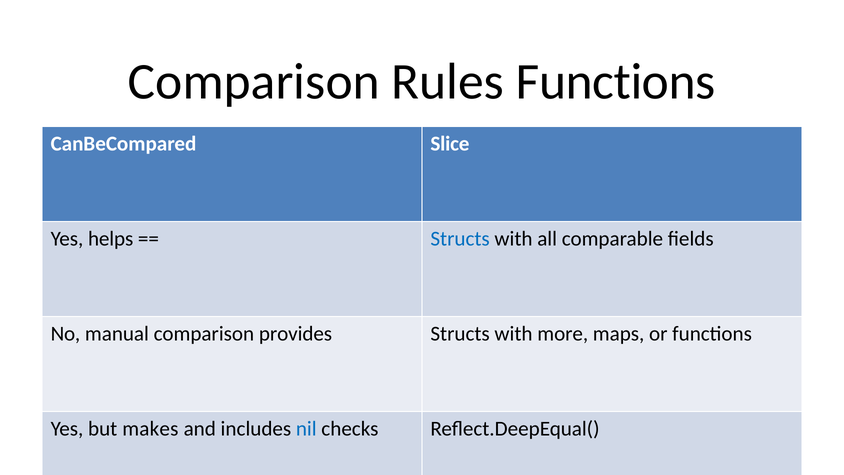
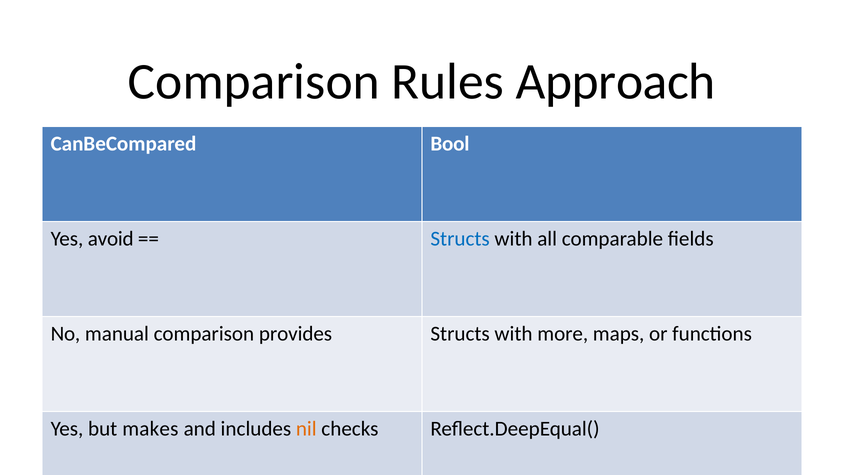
Rules Functions: Functions -> Approach (616, 82)
Slice: Slice -> Bool (450, 144)
helps: helps -> avoid (111, 239)
nil colour: blue -> orange (306, 429)
